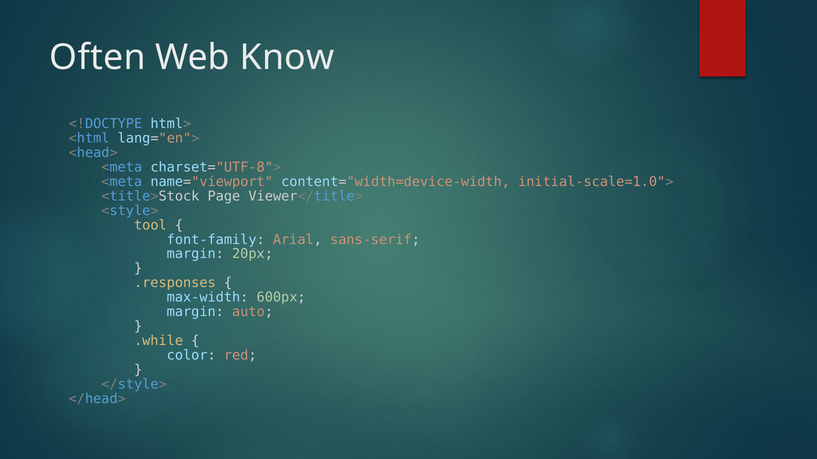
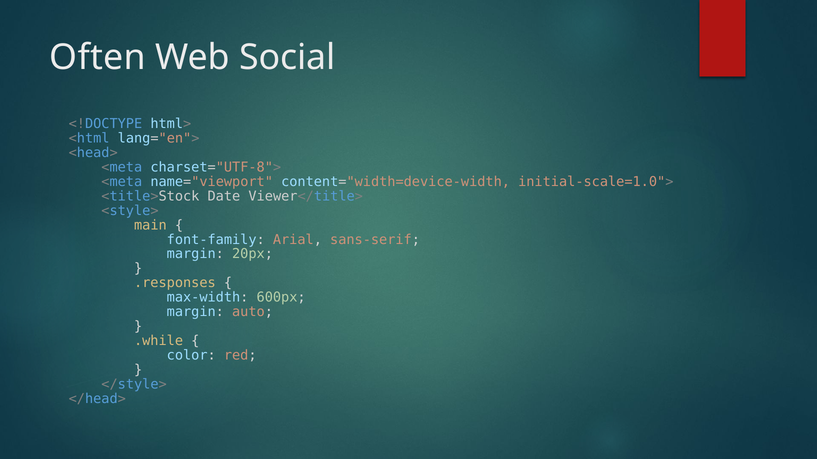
Know: Know -> Social (287, 57)
Page: Page -> Date (224, 196)
tool: tool -> main (150, 225)
